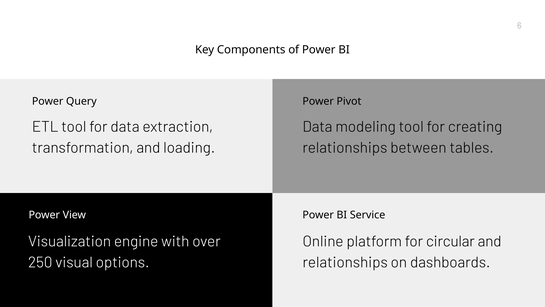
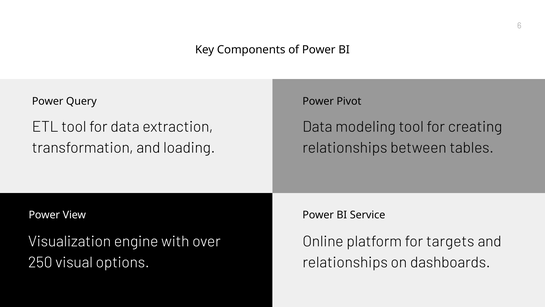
circular: circular -> targets (450, 241)
